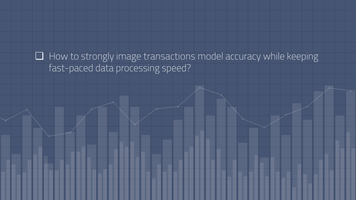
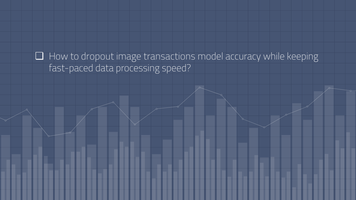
strongly: strongly -> dropout (98, 56)
